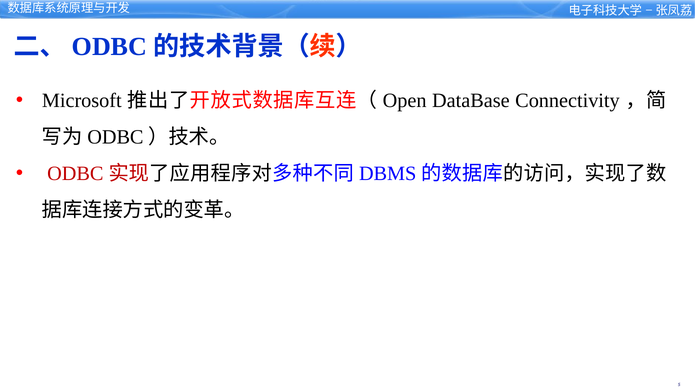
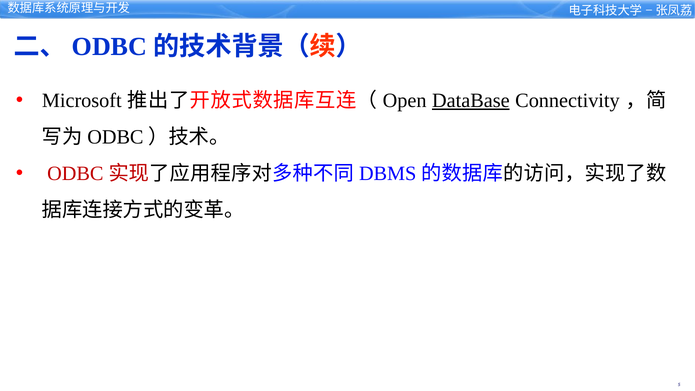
DataBase underline: none -> present (471, 101)
